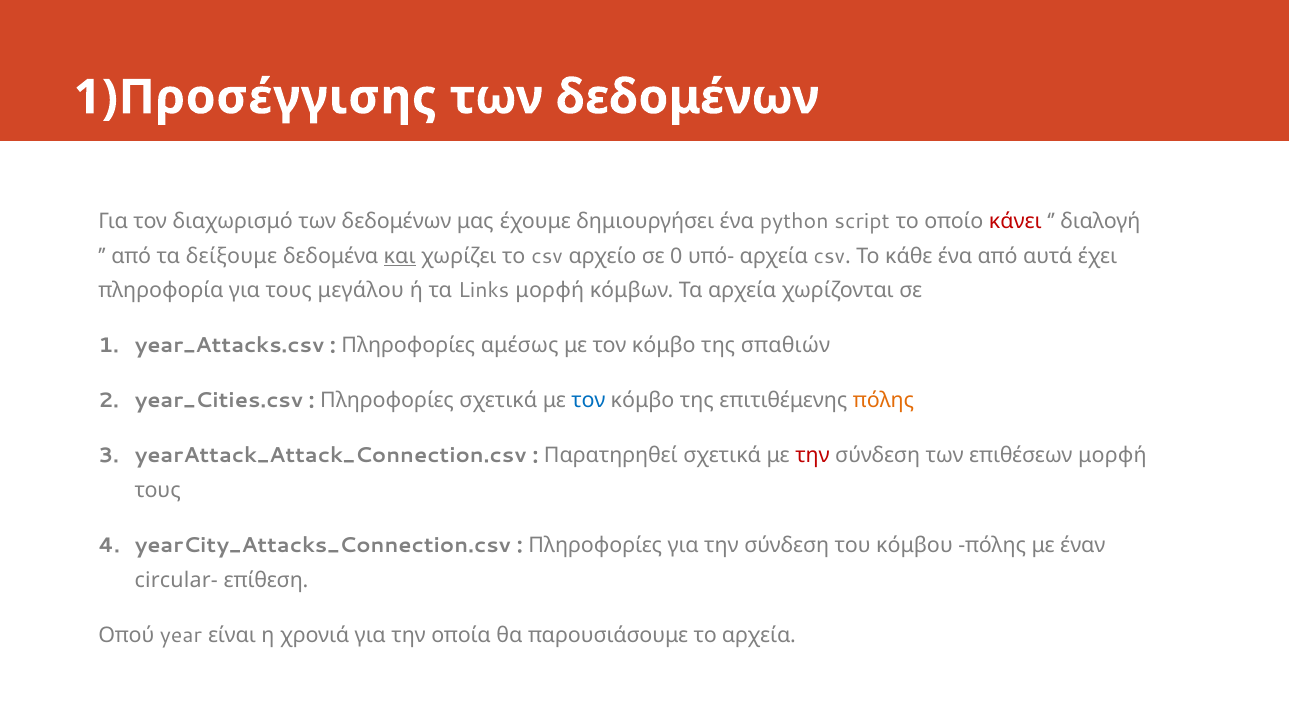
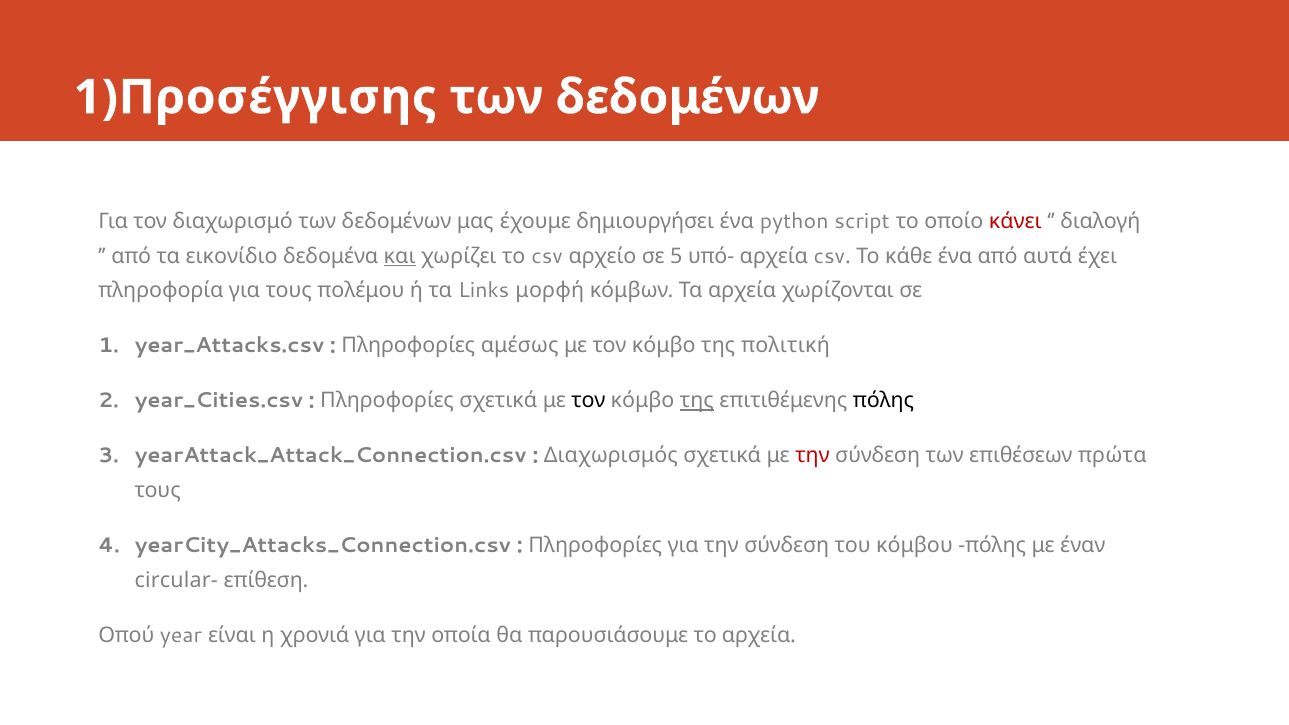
δείξουμε: δείξουμε -> εικονίδιο (232, 256)
0: 0 -> 5 (676, 256)
μεγάλου: μεγάλου -> πολέμου (361, 291)
σπαθιών: σπαθιών -> πολιτική (786, 346)
τον colour: blue -> black (588, 401)
της underline: none -> present (697, 401)
πόλης colour: orange -> black (883, 401)
Παρατηρηθεί: Παρατηρηθεί -> Διαχωρισμός (611, 456)
επιθέσεων μορφή: μορφή -> πρώτα (1112, 456)
